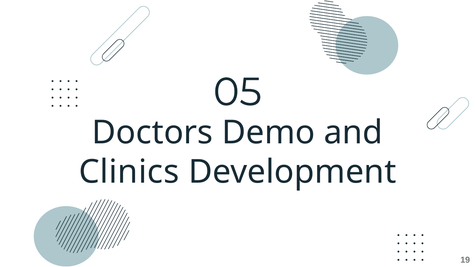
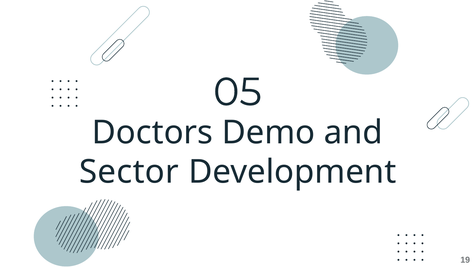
Clinics: Clinics -> Sector (129, 172)
